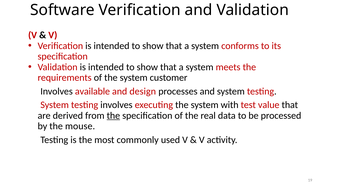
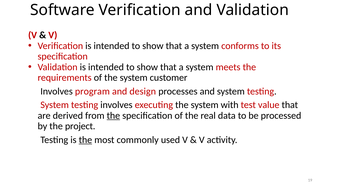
available: available -> program (92, 91)
mouse: mouse -> project (80, 126)
the underline: none -> present (85, 140)
